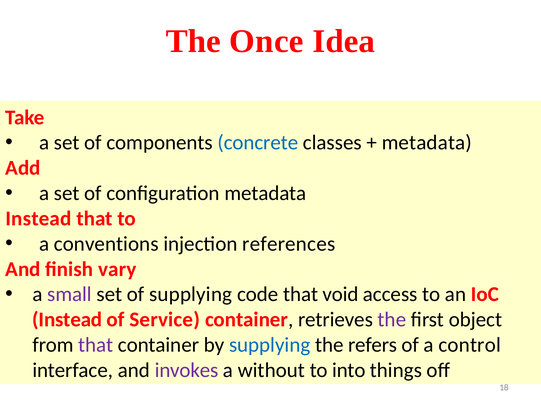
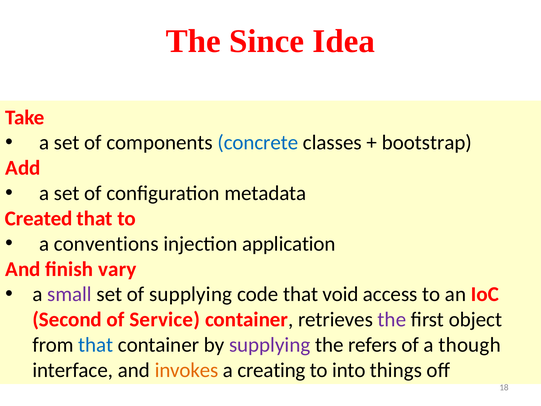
Once: Once -> Since (267, 41)
metadata: metadata -> bootstrap (427, 143)
Instead: Instead -> Created (39, 218)
references: references -> application (289, 244)
Instead: Instead -> Second (67, 319)
that colour: purple -> blue (96, 345)
supplying colour: blue -> purple (270, 345)
control: control -> though (470, 345)
invokes colour: purple -> orange (187, 370)
without: without -> creating (271, 370)
